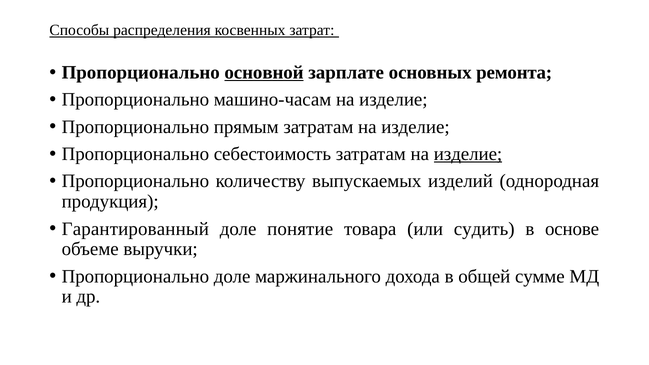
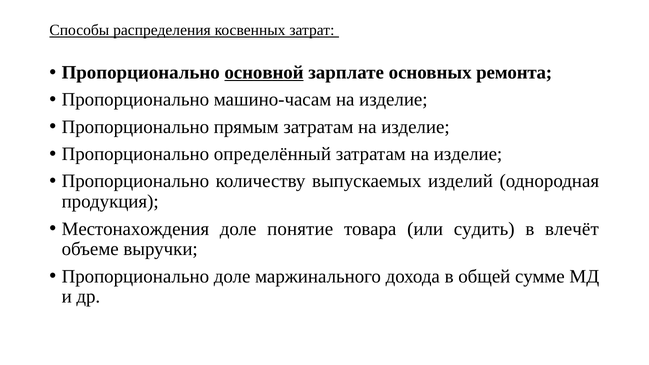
себестоимость: себестоимость -> определённый (272, 154)
изделие underline: present -> none (468, 154)
Гарантированный: Гарантированный -> Местонахождения (135, 229)
основе: основе -> влечёт (572, 229)
